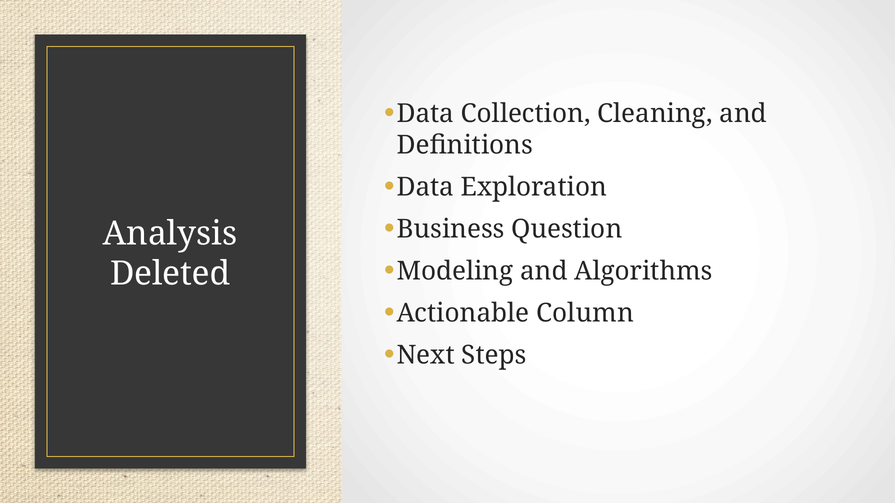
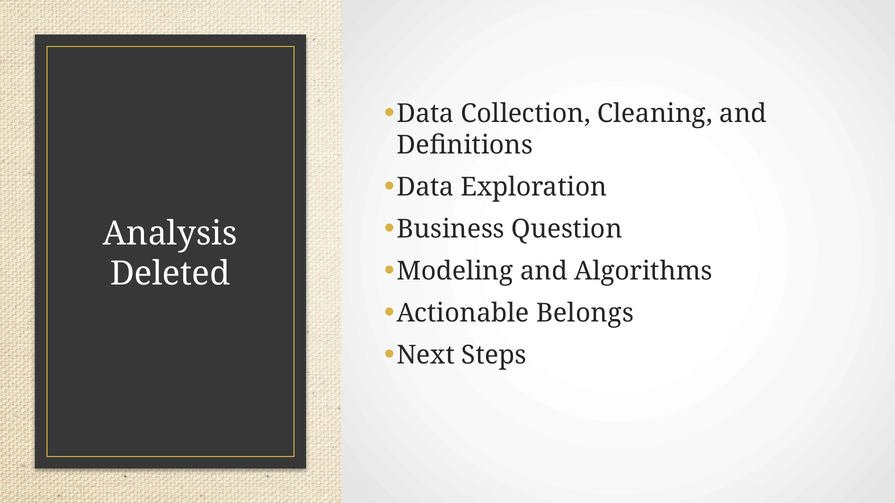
Column: Column -> Belongs (585, 313)
